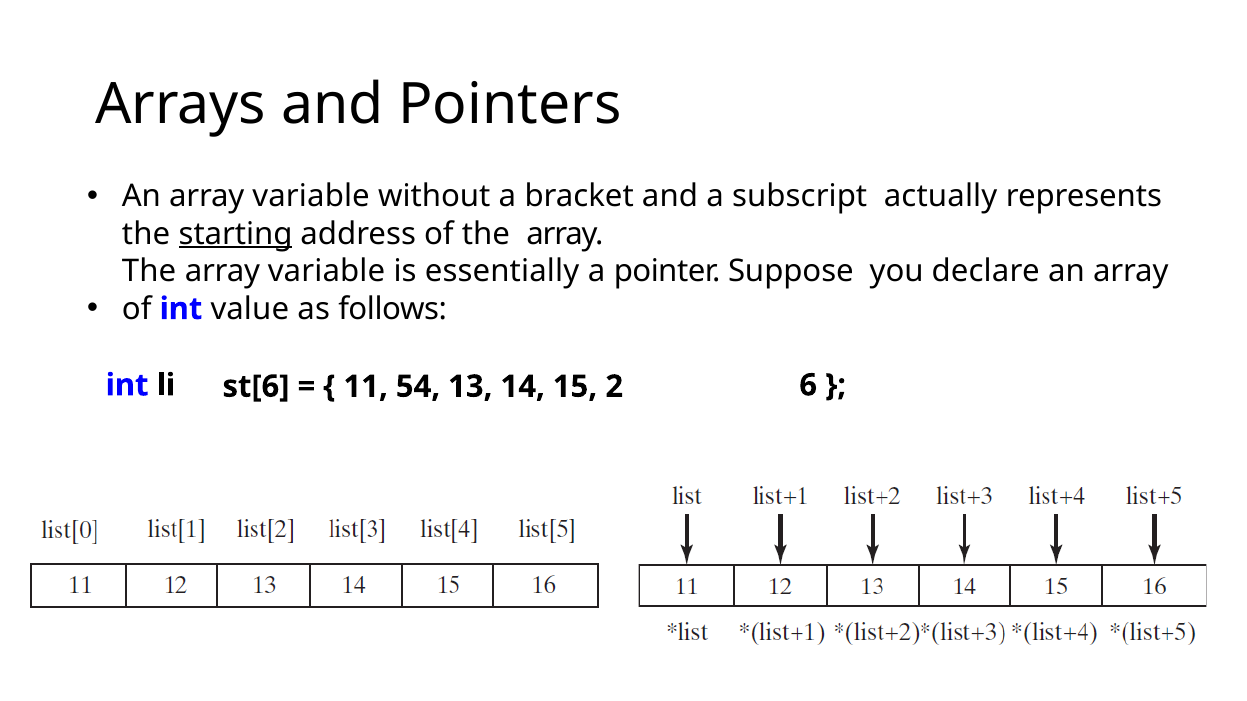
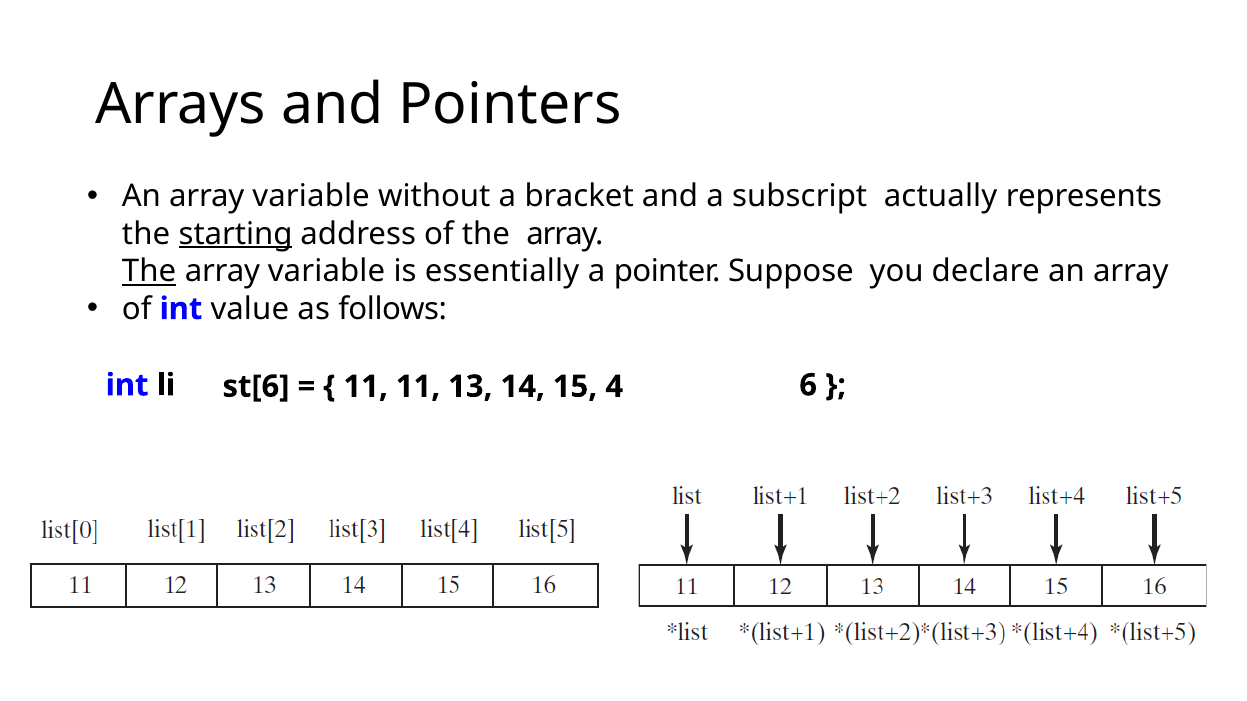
The underline: none -> present (149, 272)
11 54: 54 -> 11 (418, 387)
2: 2 -> 4 (614, 387)
